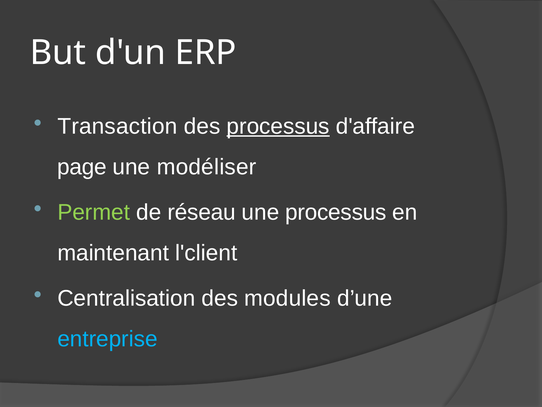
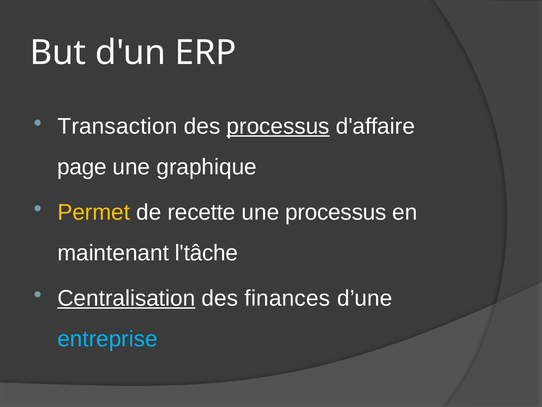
modéliser: modéliser -> graphique (207, 167)
Permet colour: light green -> yellow (94, 212)
réseau: réseau -> recette (202, 212)
l'client: l'client -> l'tâche (206, 253)
Centralisation underline: none -> present (126, 298)
modules: modules -> finances (287, 298)
